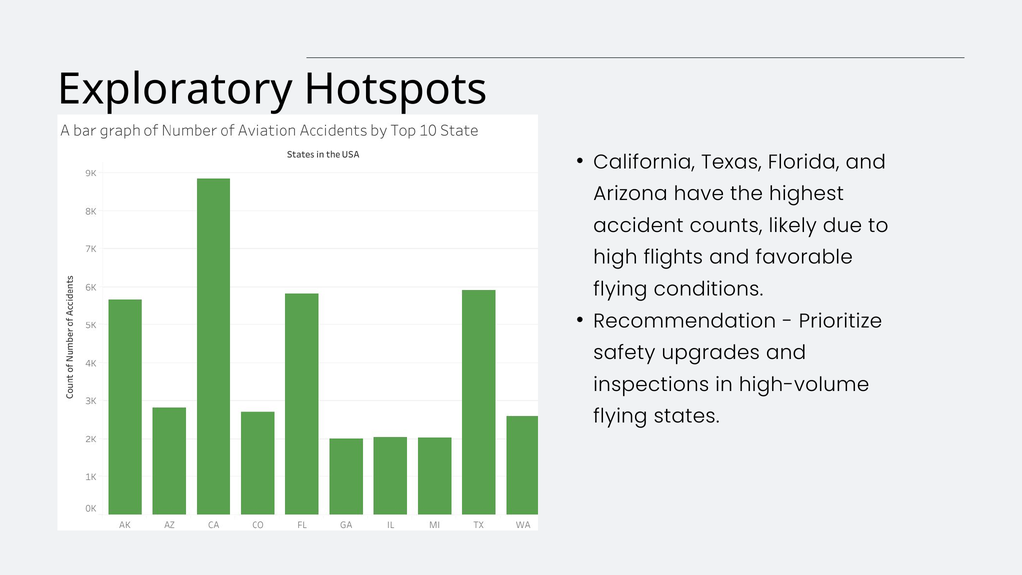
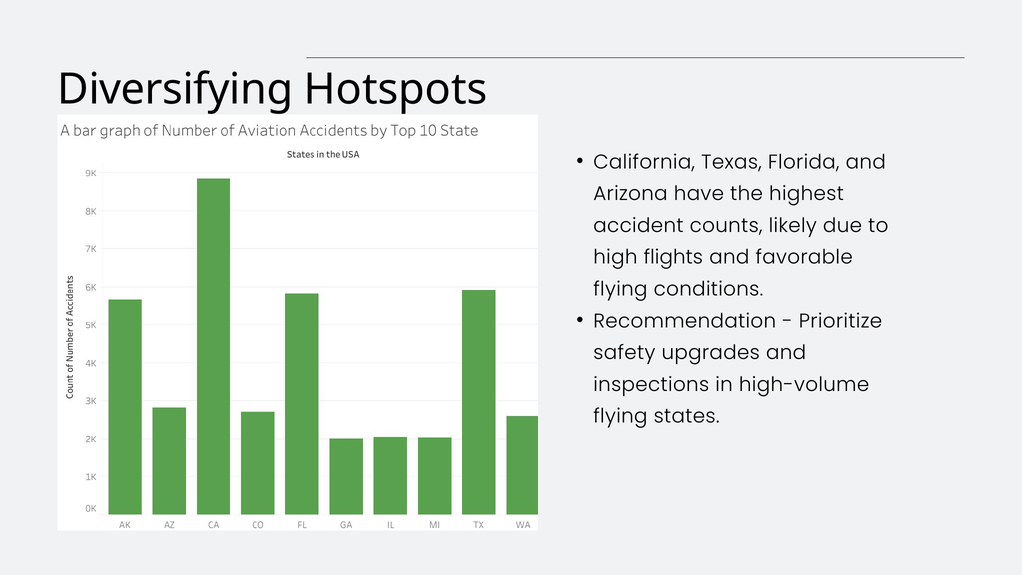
Exploratory: Exploratory -> Diversifying (175, 90)
